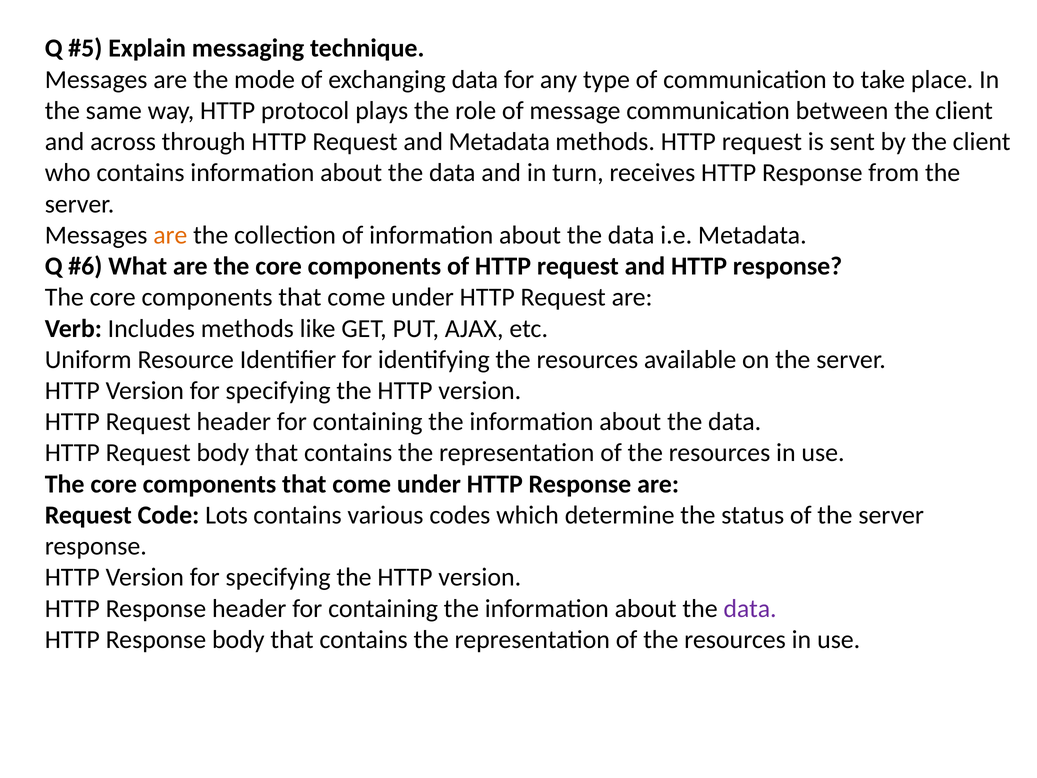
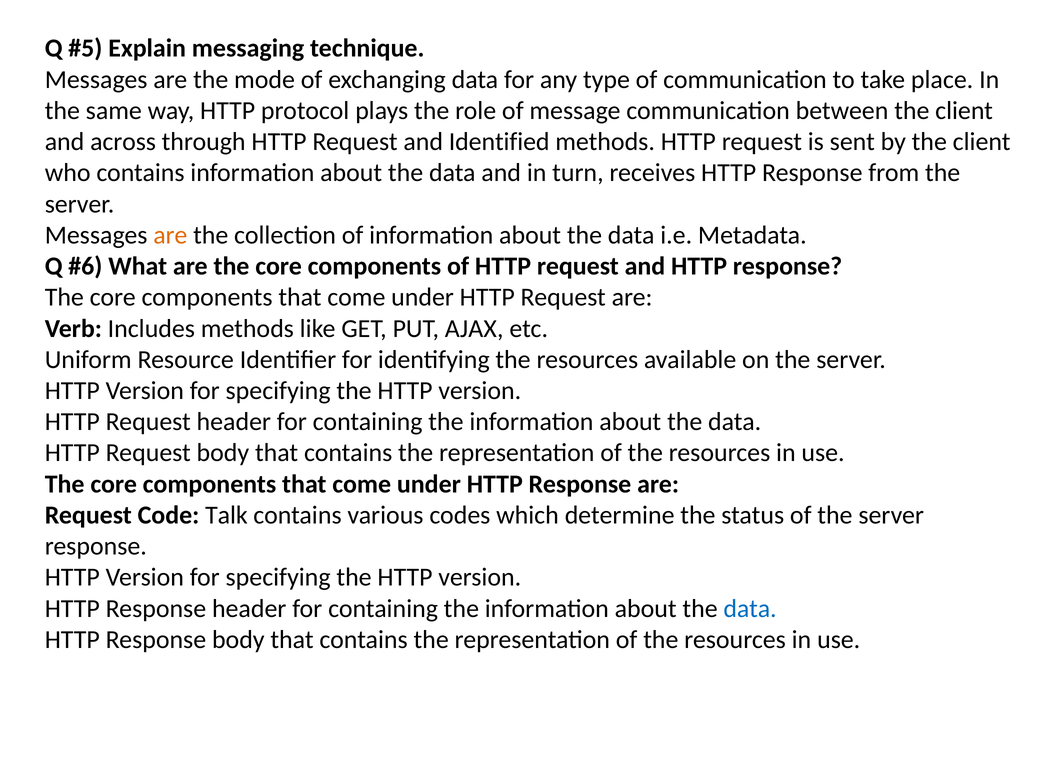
and Metadata: Metadata -> Identified (499, 142)
Lots: Lots -> Talk (226, 515)
data colour: purple -> blue (750, 608)
